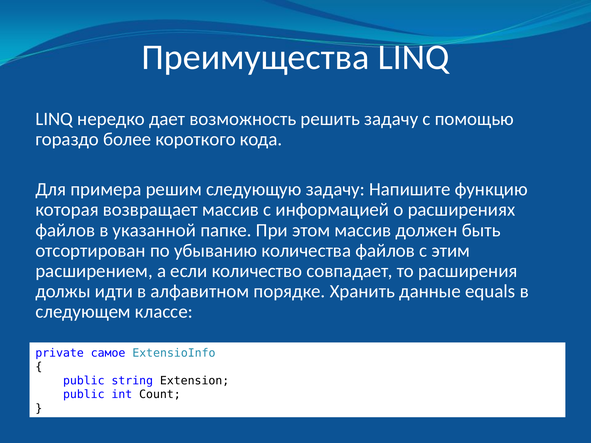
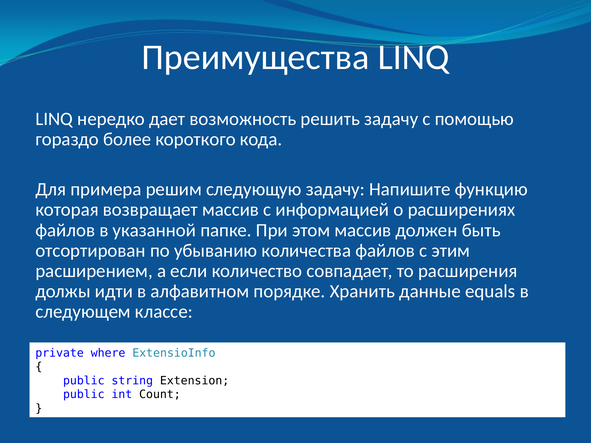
самое: самое -> where (108, 353)
